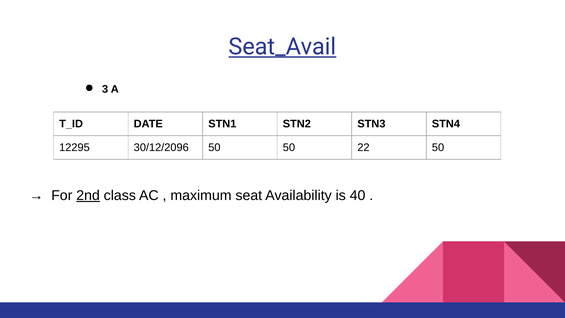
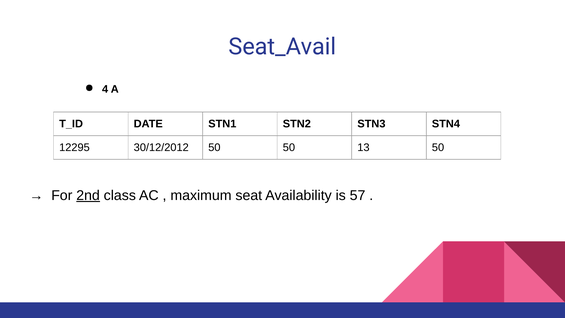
Seat_Avail underline: present -> none (282, 47)
3: 3 -> 4 (105, 89)
30/12/2096: 30/12/2096 -> 30/12/2012 (161, 148)
22: 22 -> 13 (363, 148)
40: 40 -> 57 (358, 195)
